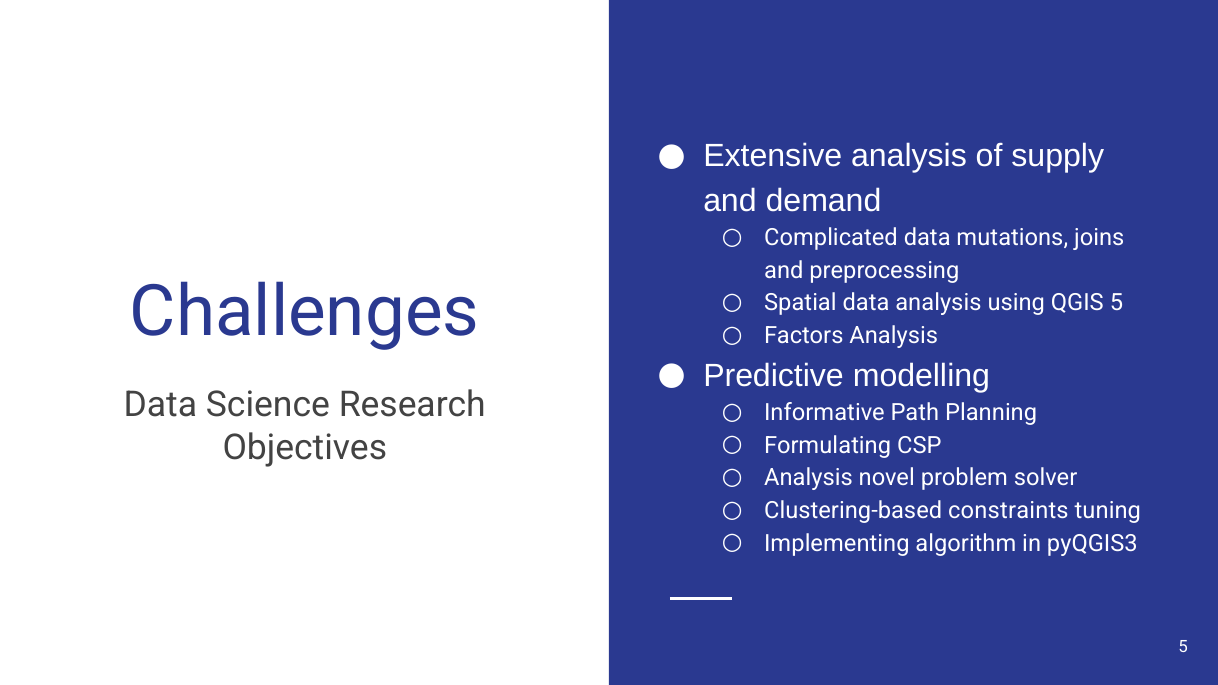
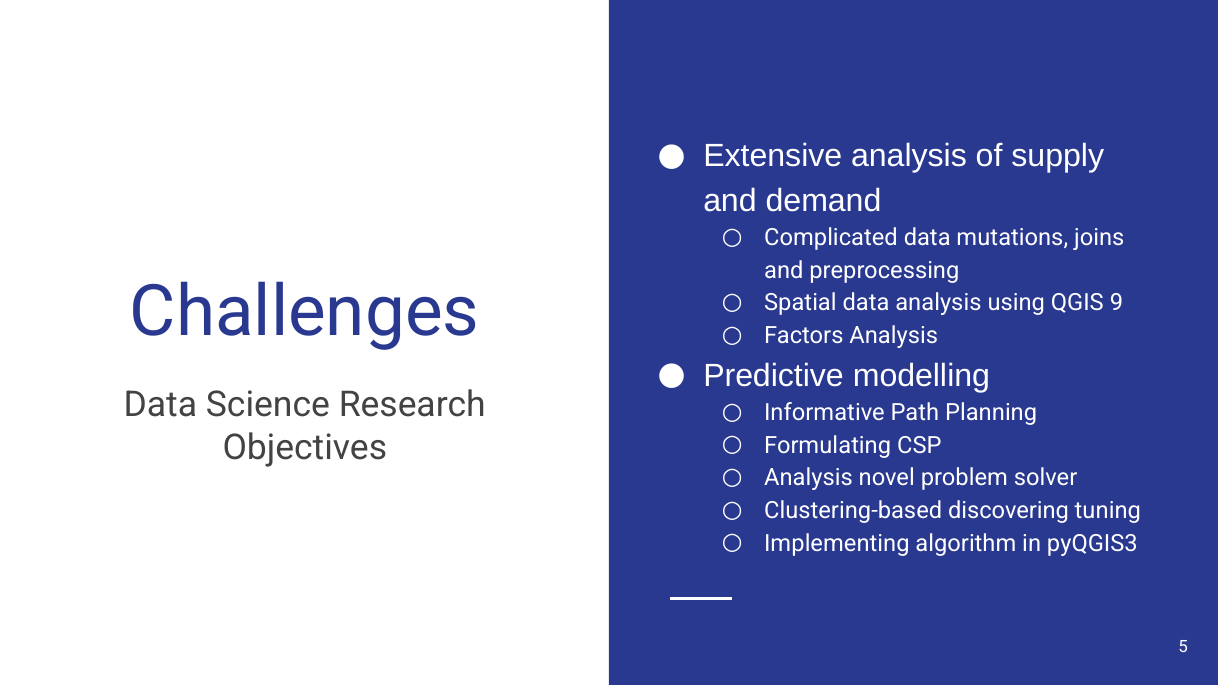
QGIS 5: 5 -> 9 (1116, 303)
constraints: constraints -> discovering (1009, 511)
